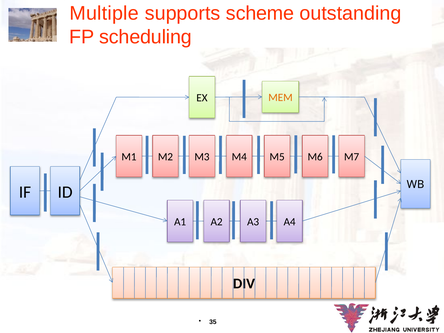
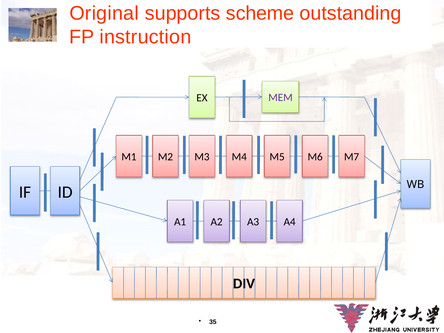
Multiple: Multiple -> Original (104, 13)
scheduling: scheduling -> instruction (145, 37)
MEM colour: orange -> purple (280, 98)
